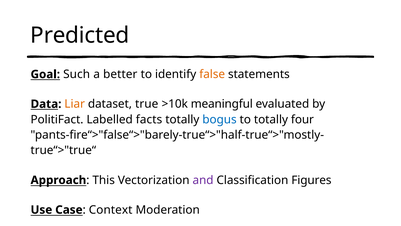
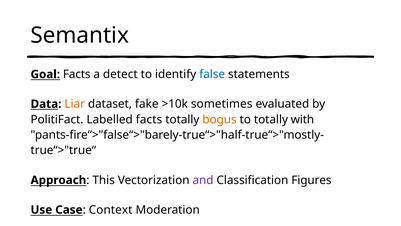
Predicted: Predicted -> Semantix (80, 35)
Goal Such: Such -> Facts (77, 74)
better: better -> detect (120, 74)
false colour: orange -> blue (212, 74)
true: true -> fake (147, 104)
meaningful: meaningful -> sometimes (222, 104)
bogus colour: blue -> orange (220, 119)
four: four -> with (302, 119)
